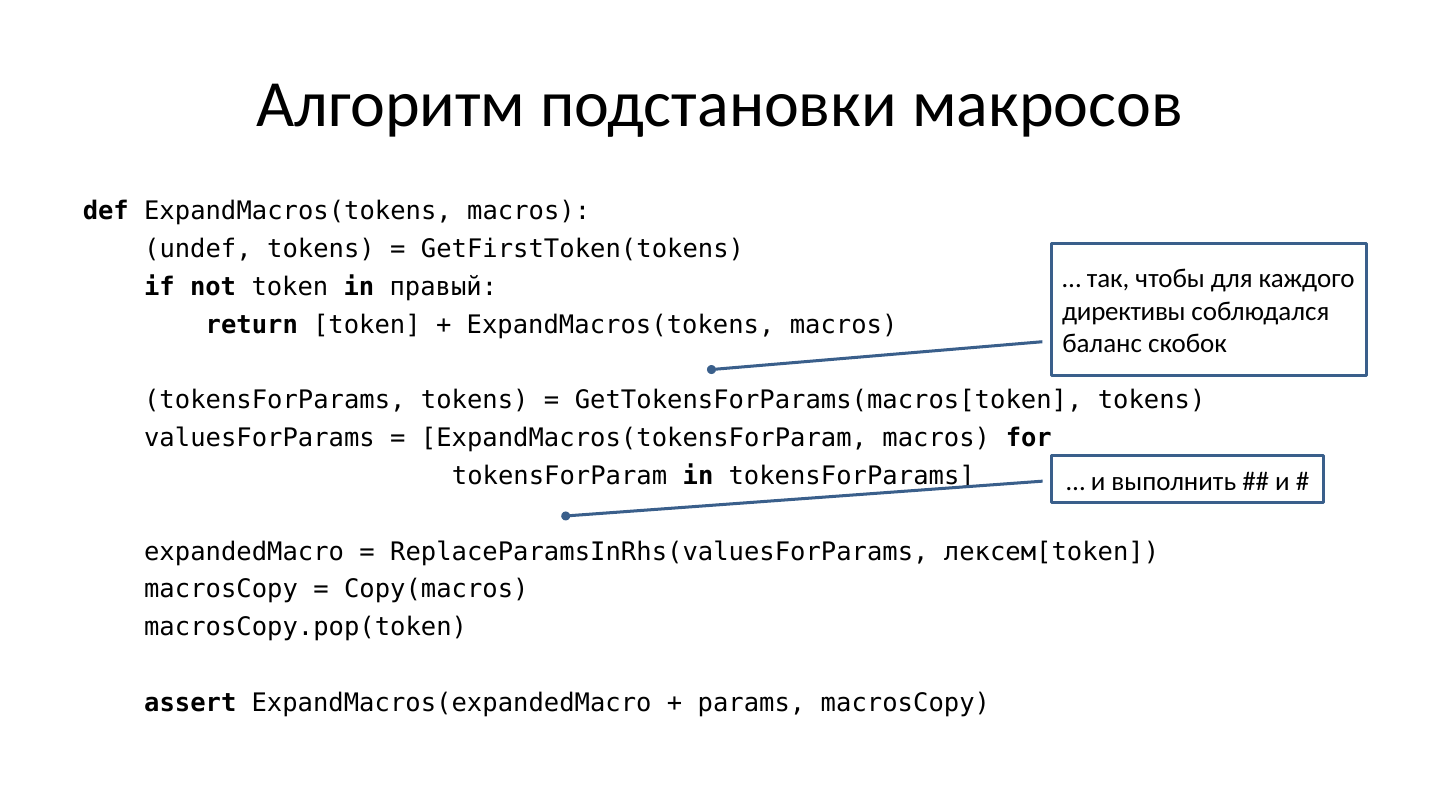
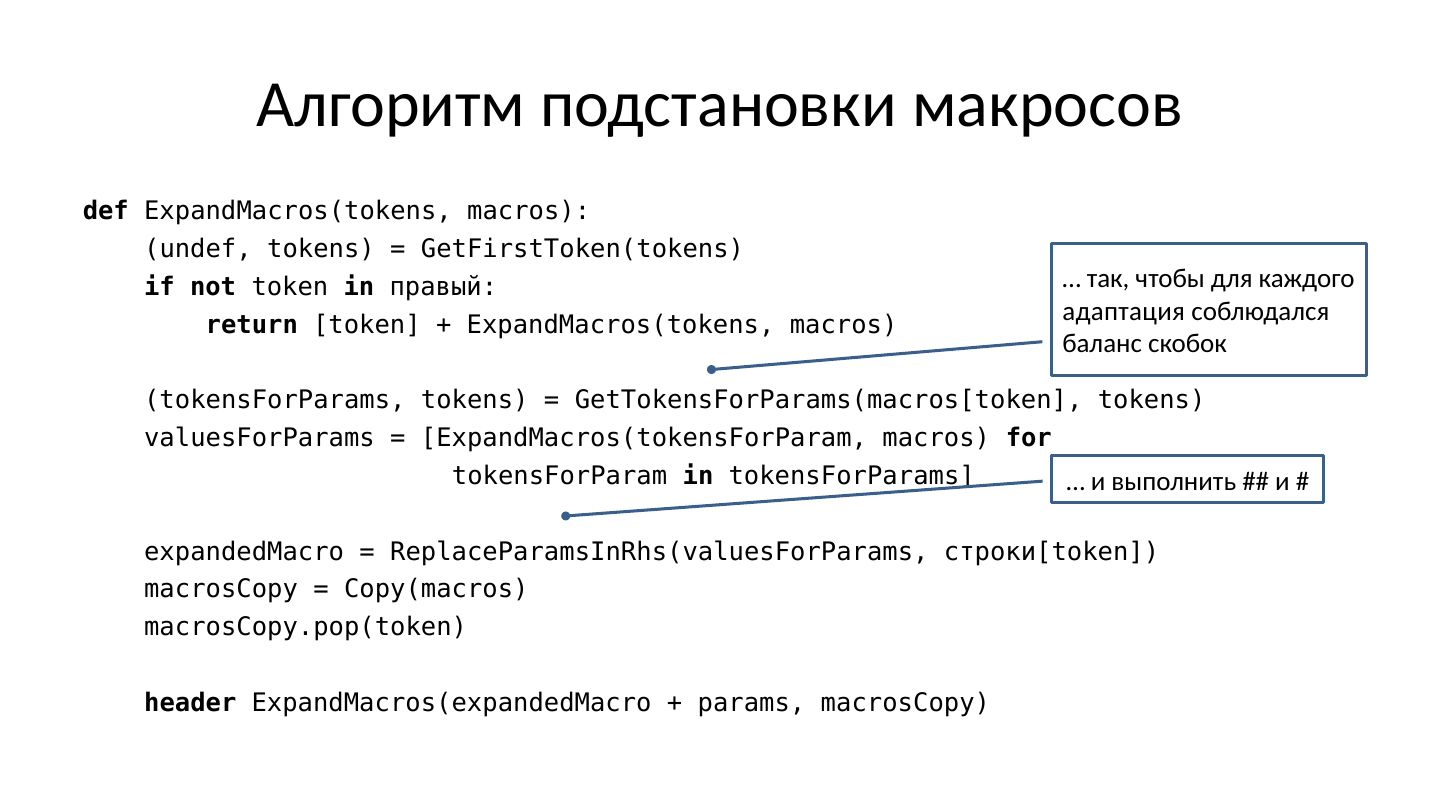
директивы: директивы -> адаптация (1124, 311)
лексем[token: лексем[token -> строки[token (1052, 552)
assert: assert -> header (190, 703)
